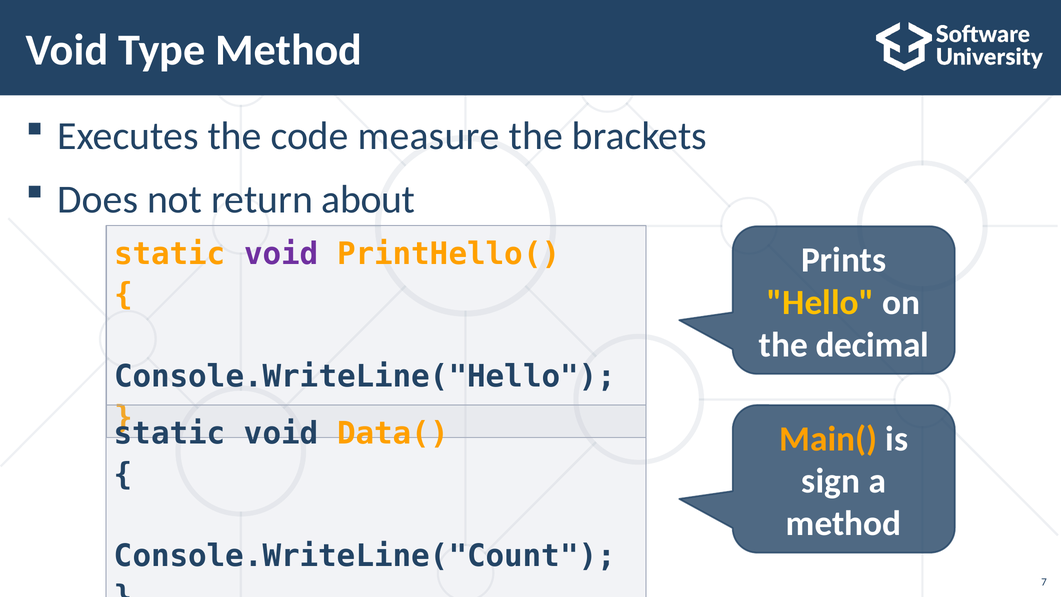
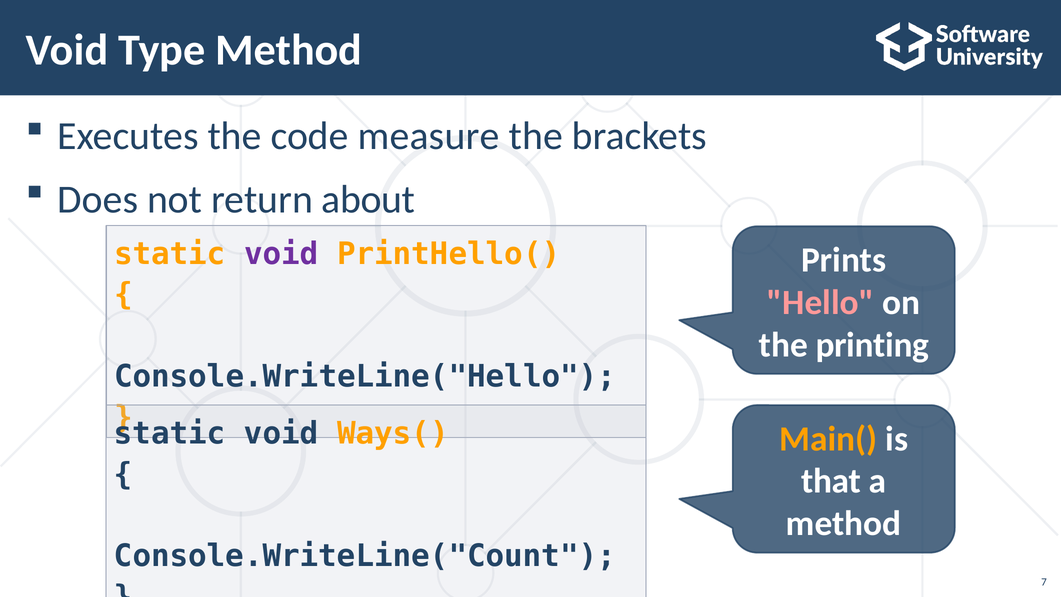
Hello colour: yellow -> pink (821, 302)
decimal: decimal -> printing (872, 345)
Data(: Data( -> Ways( (393, 433)
sign: sign -> that (831, 481)
